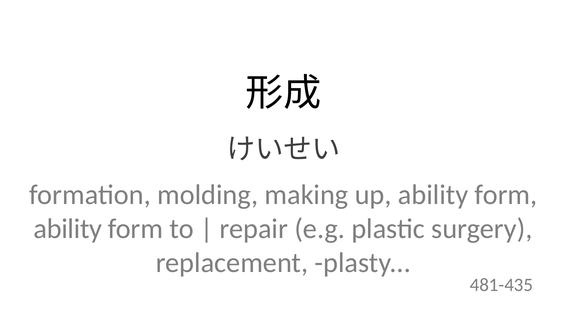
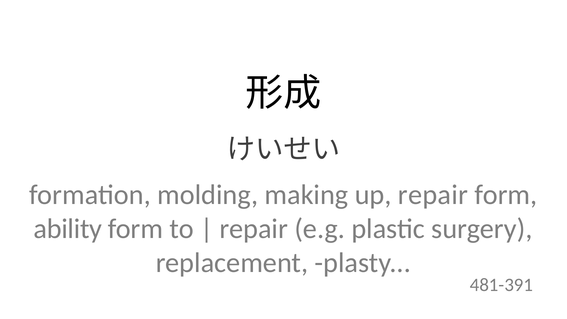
up ability: ability -> repair (433, 195)
481-435: 481-435 -> 481-391 (501, 285)
